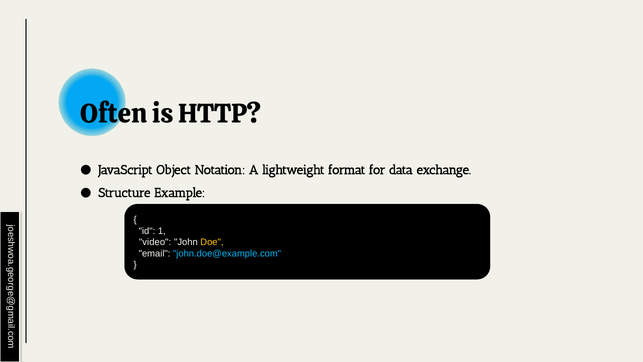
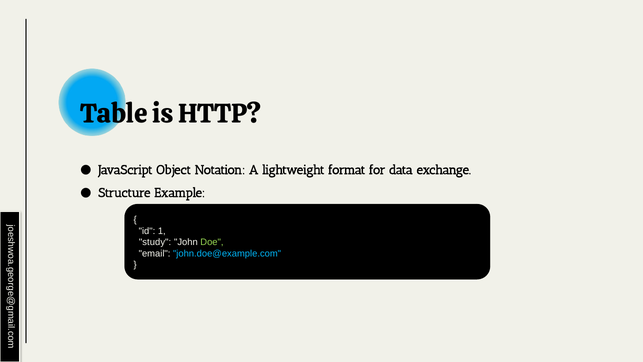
Often: Often -> Table (114, 114)
video: video -> study (155, 242)
Doe colour: yellow -> light green (212, 242)
